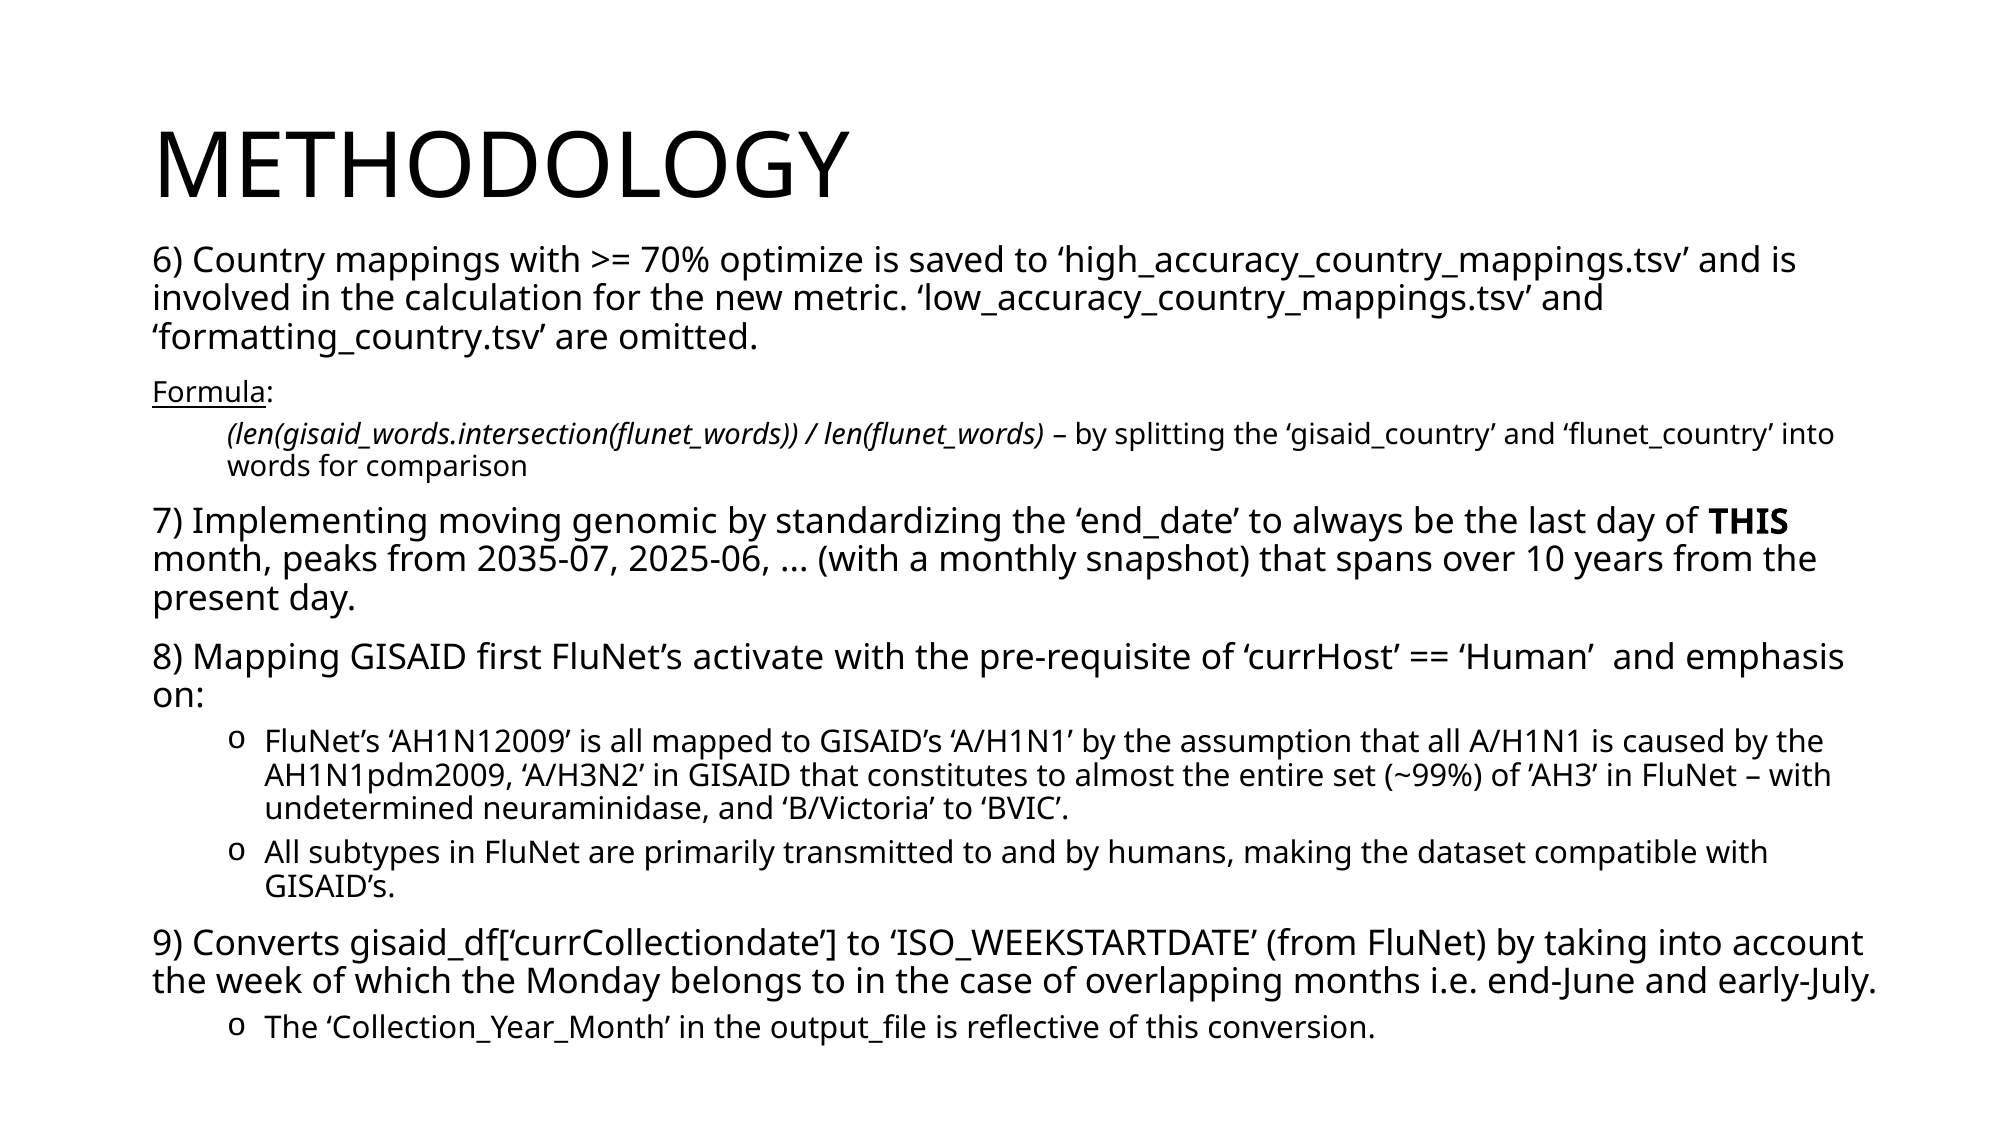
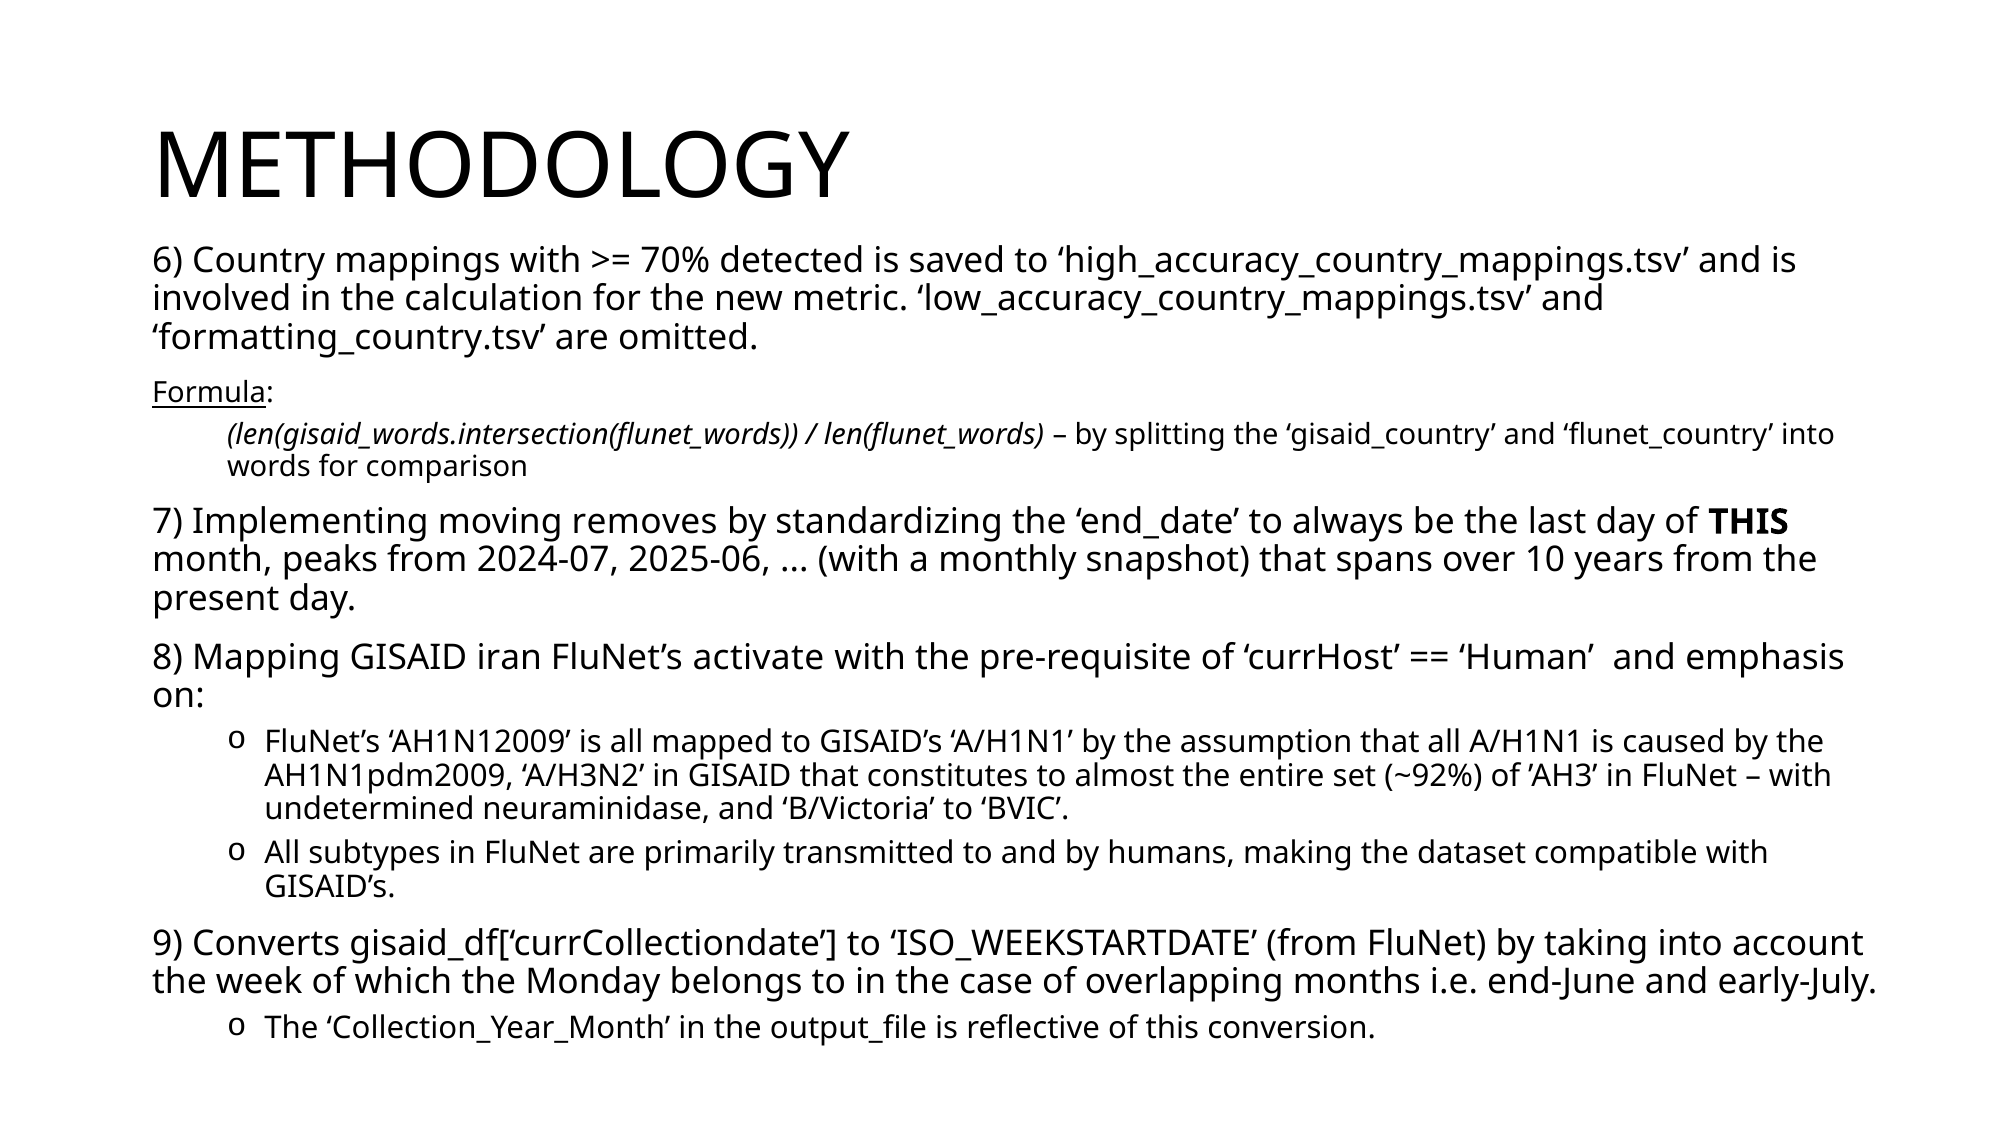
optimize: optimize -> detected (792, 261)
genomic: genomic -> removes (645, 522)
2035-07: 2035-07 -> 2024-07 (548, 560)
first: first -> iran (509, 657)
~99%: ~99% -> ~92% (1433, 776)
